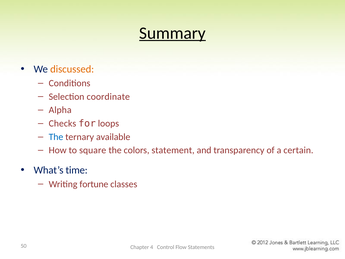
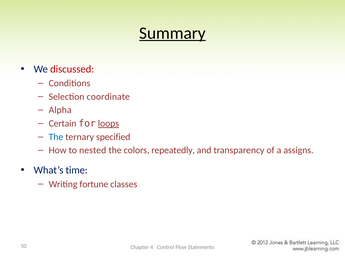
discussed colour: orange -> red (72, 69)
Checks: Checks -> Certain (63, 123)
loops underline: none -> present (108, 123)
available: available -> specified (113, 137)
square: square -> nested (93, 150)
statement: statement -> repeatedly (173, 150)
certain: certain -> assigns (298, 150)
